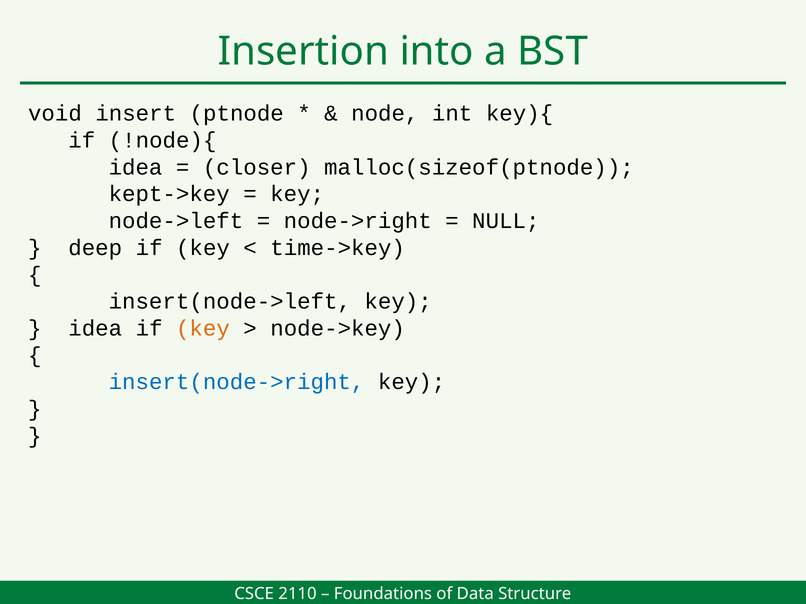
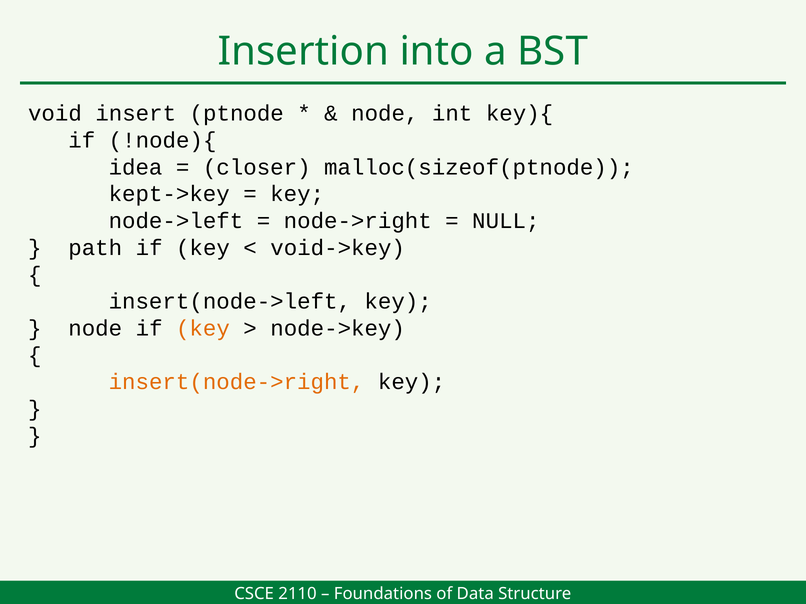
deep: deep -> path (95, 248)
time->key: time->key -> void->key (338, 248)
idea: idea -> node (95, 329)
insert(node->right colour: blue -> orange (237, 382)
